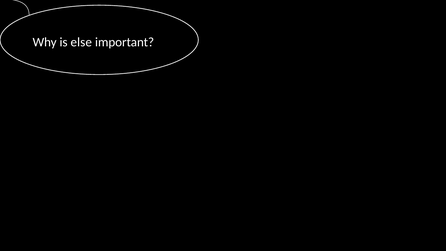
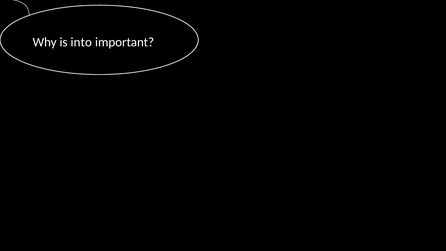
else: else -> into (81, 42)
